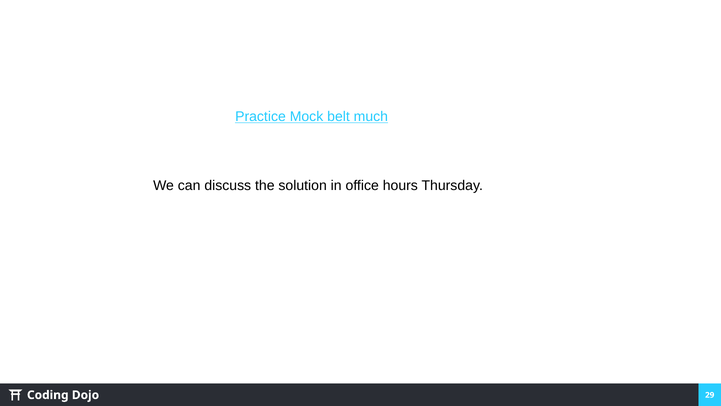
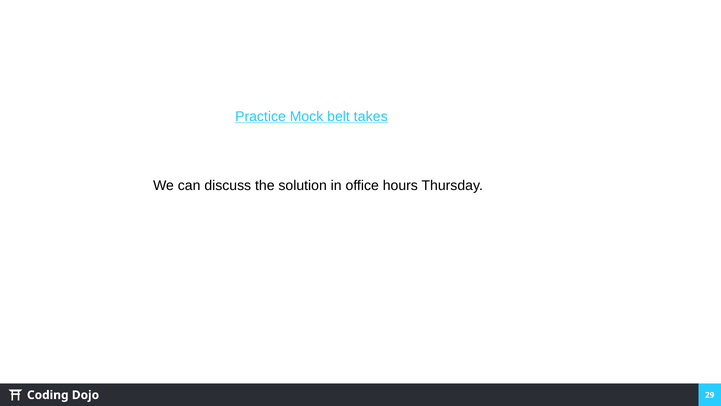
much: much -> takes (371, 116)
